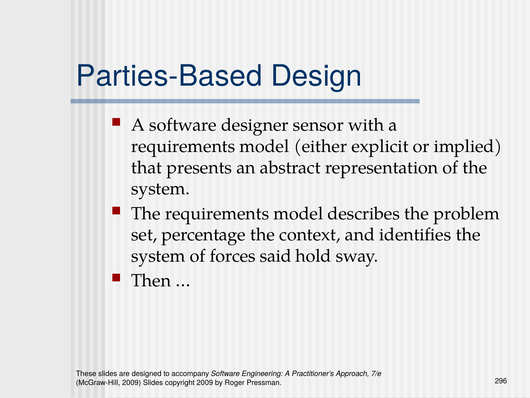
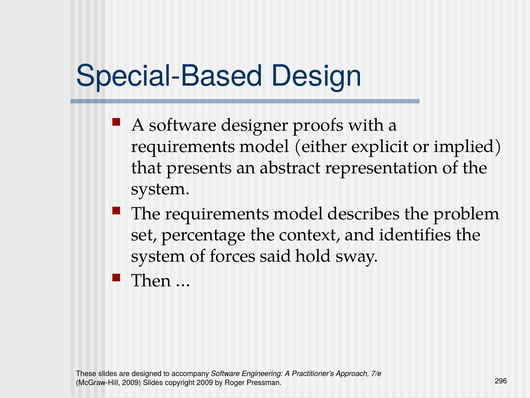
Parties-Based: Parties-Based -> Special-Based (169, 76)
sensor: sensor -> proofs (318, 125)
